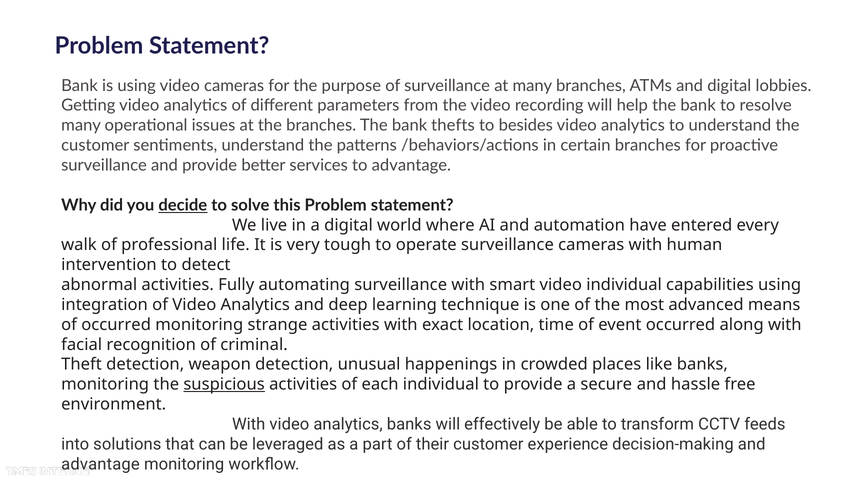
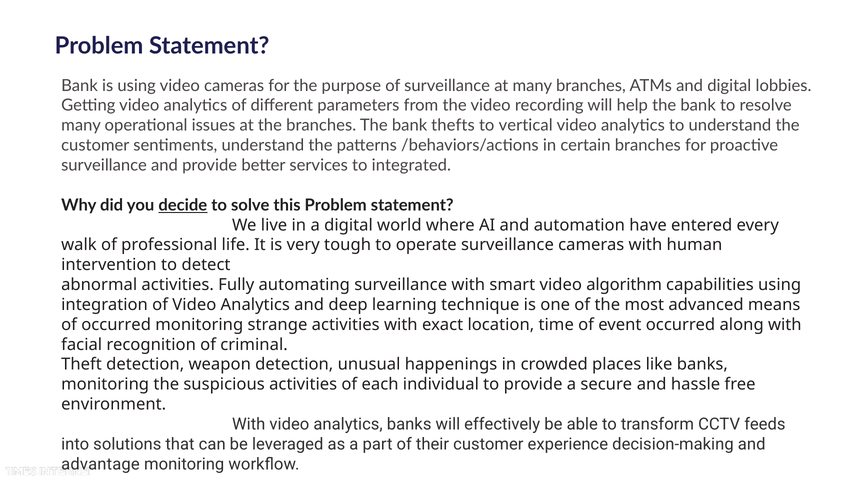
besides: besides -> vertical (526, 126)
to advantage: advantage -> integrated (411, 165)
video individual: individual -> algorithm (624, 285)
suspicious underline: present -> none (224, 385)
